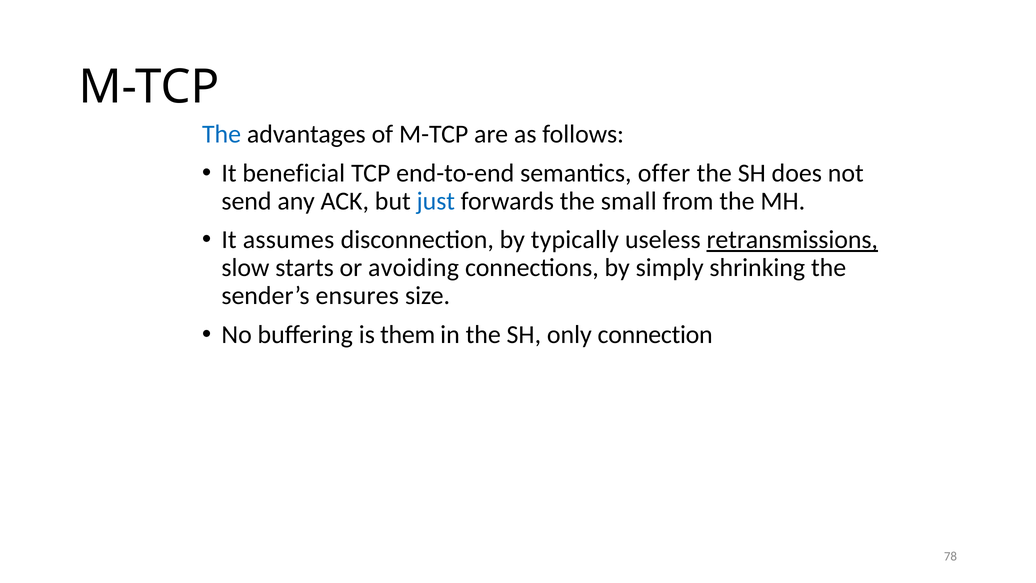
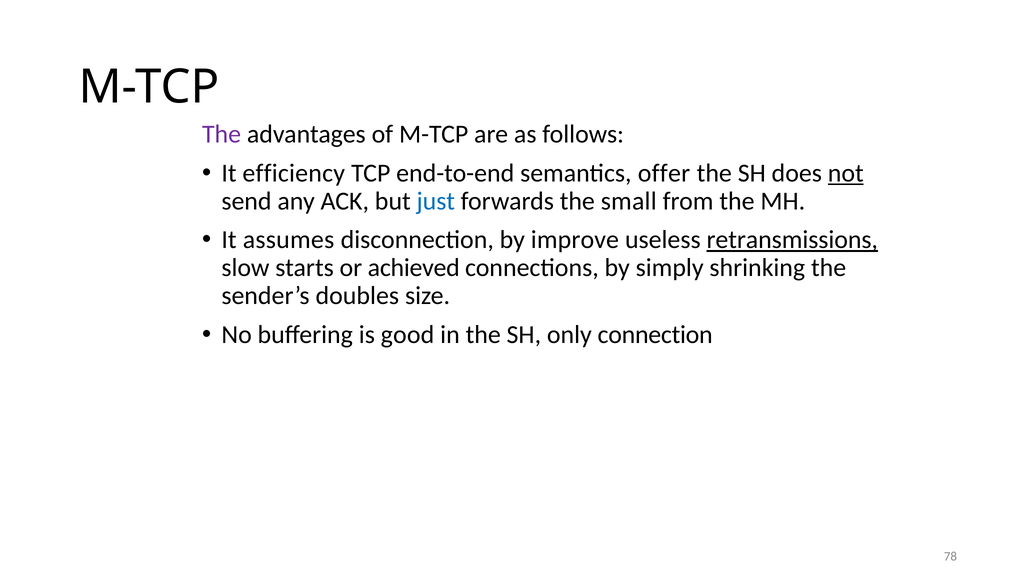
The colour: blue -> purple (222, 134)
beneficial: beneficial -> efficiency (294, 173)
not underline: none -> present (846, 173)
typically: typically -> improve (575, 240)
avoiding: avoiding -> achieved (414, 268)
ensures: ensures -> doubles (357, 296)
them: them -> good (408, 334)
